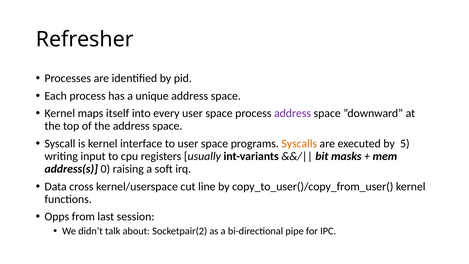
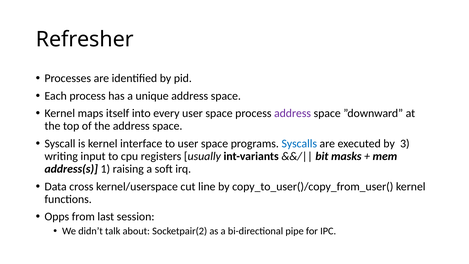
Syscalls colour: orange -> blue (299, 144)
5: 5 -> 3 (405, 144)
0: 0 -> 1 (105, 169)
